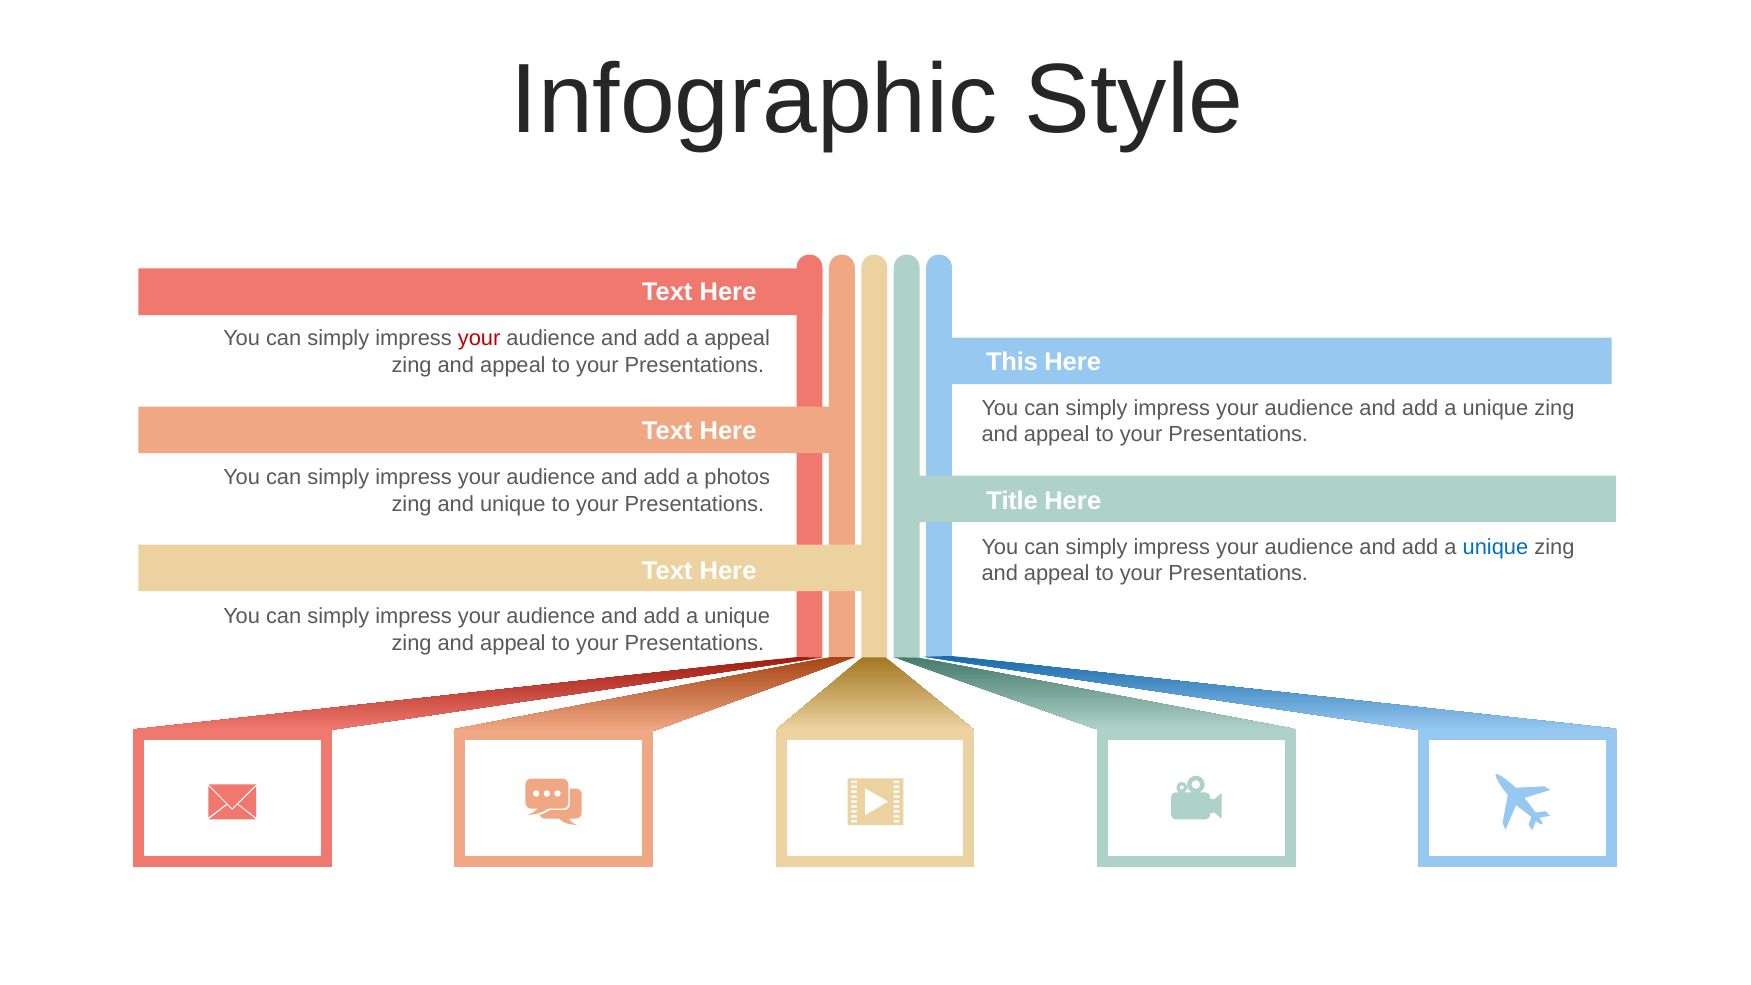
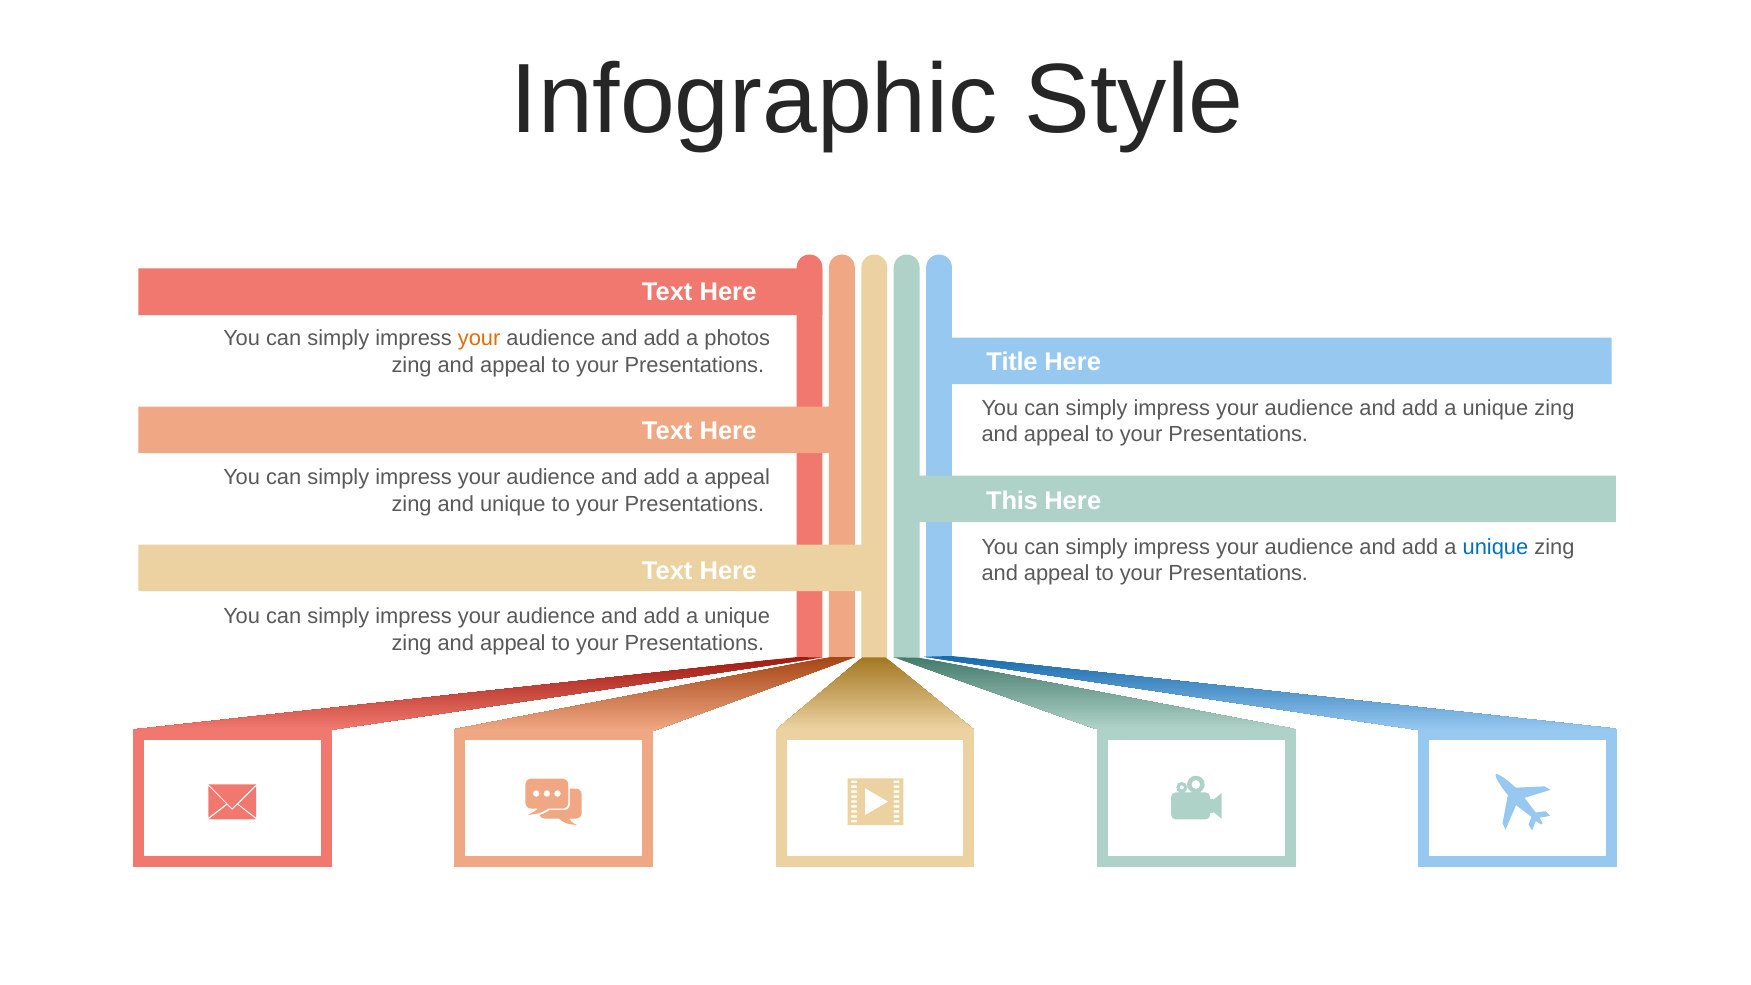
your colour: red -> orange (479, 339)
a appeal: appeal -> photos (737, 339)
This: This -> Title (1012, 362)
a photos: photos -> appeal (737, 477)
Title: Title -> This (1012, 501)
